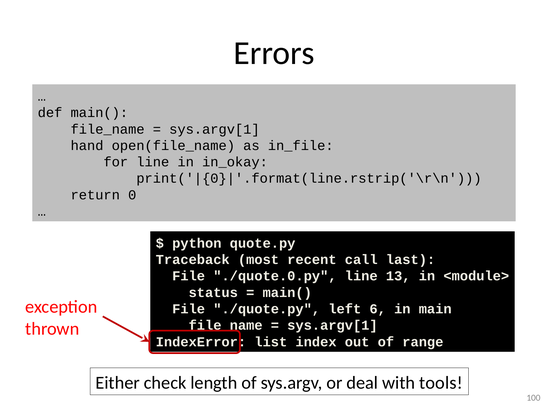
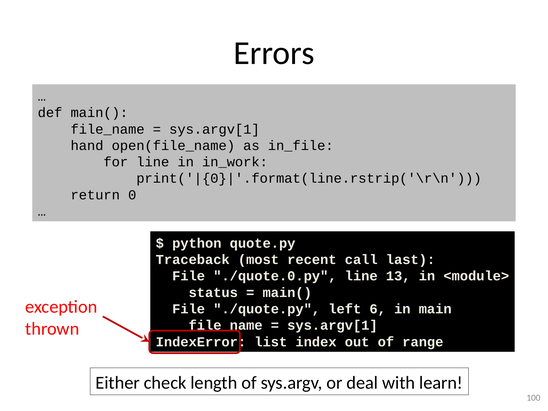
in_okay: in_okay -> in_work (235, 162)
tools: tools -> learn (441, 383)
